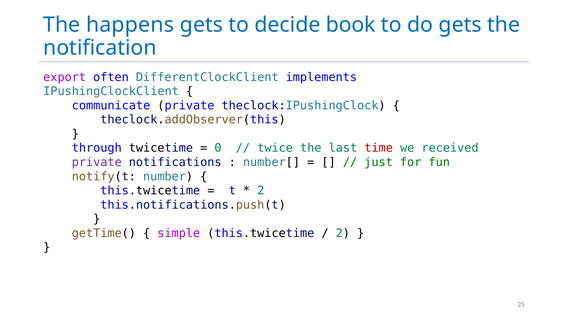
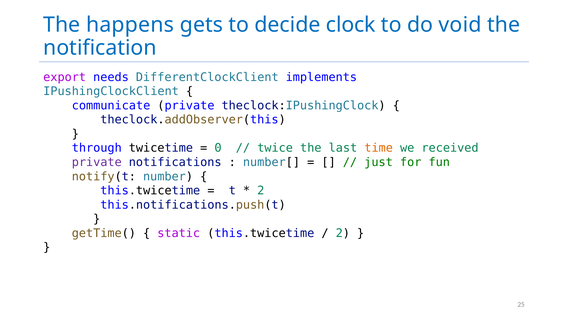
book: book -> clock (351, 25)
do gets: gets -> void (460, 25)
often: often -> needs (111, 77)
time colour: red -> orange (379, 148)
simple: simple -> static (179, 234)
